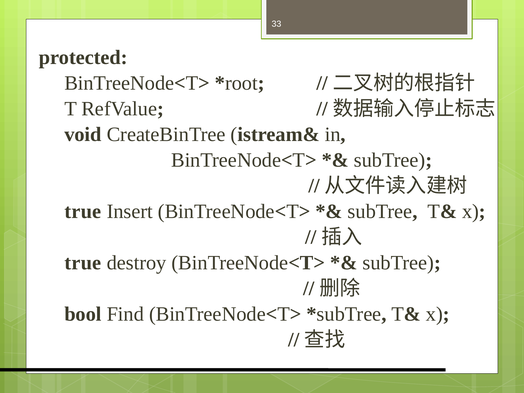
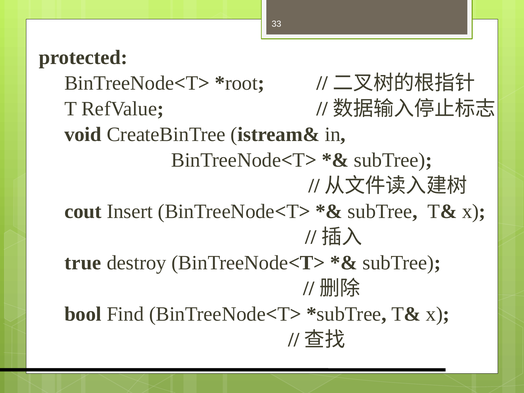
true: true -> cout (83, 211)
